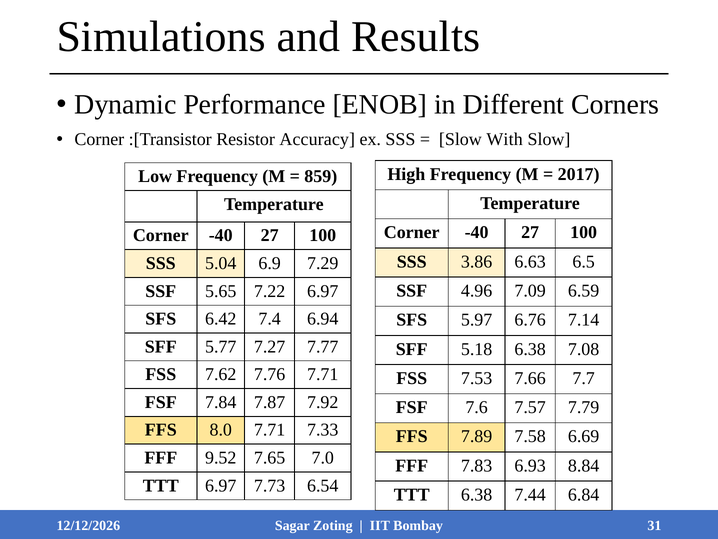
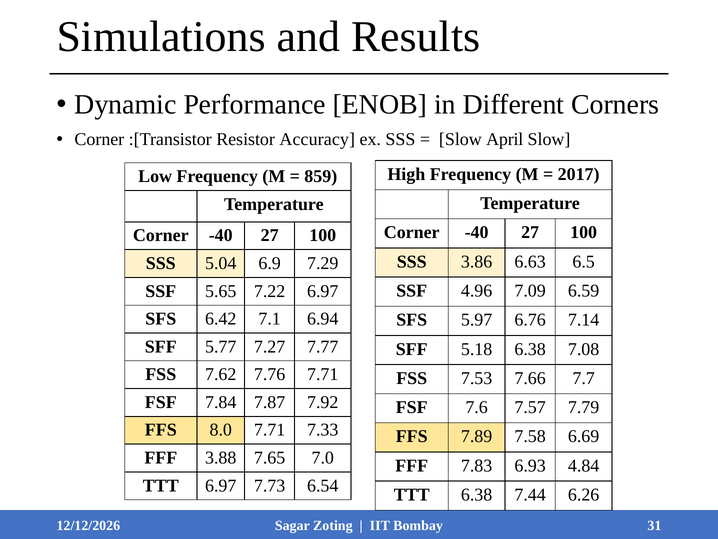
With: With -> April (505, 139)
7.4: 7.4 -> 7.1 (270, 319)
9.52: 9.52 -> 3.88 (221, 457)
8.84: 8.84 -> 4.84 (584, 465)
6.84: 6.84 -> 6.26 (584, 494)
